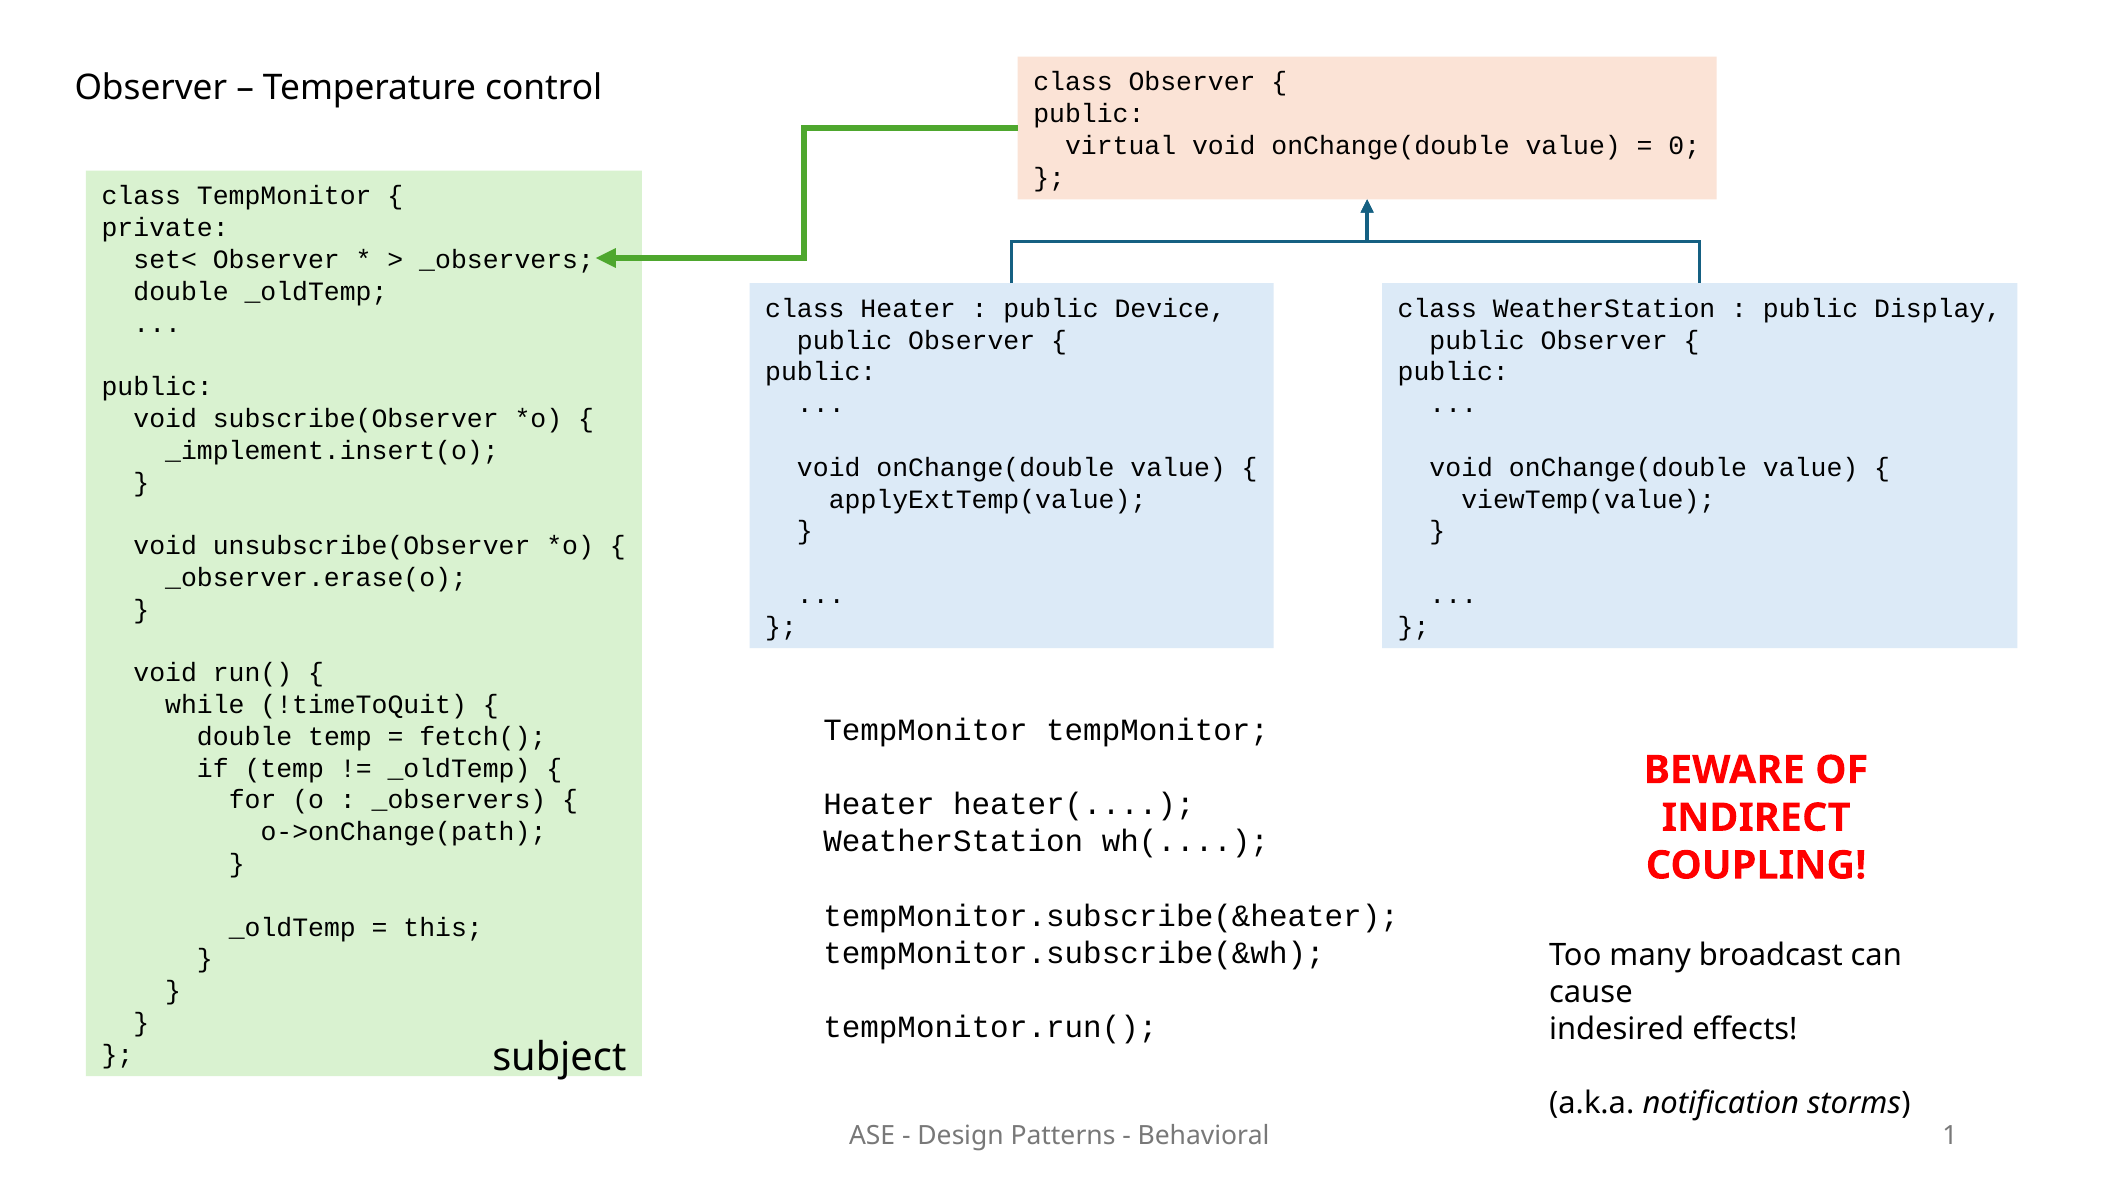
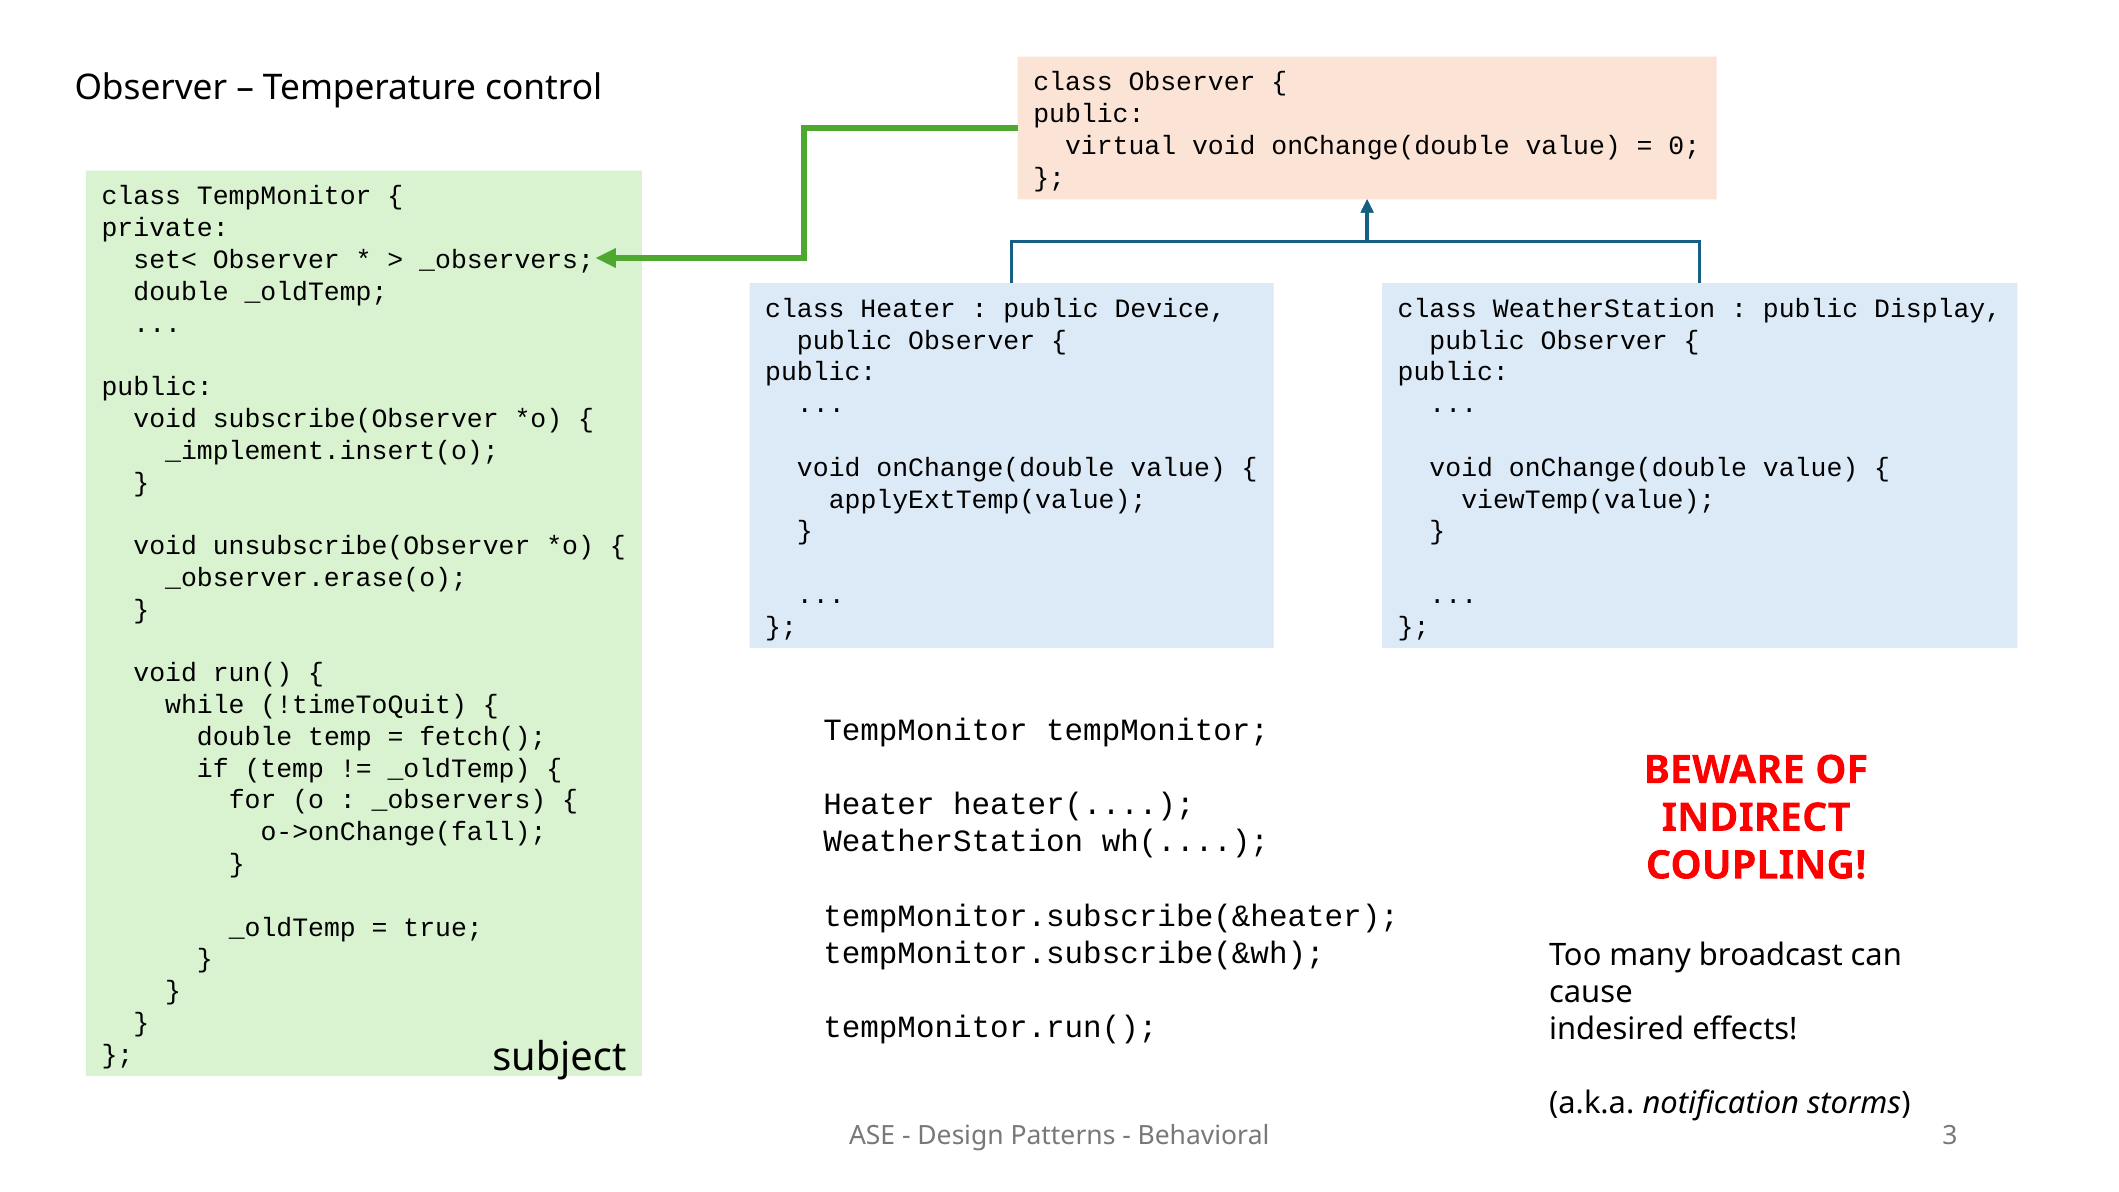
o->onChange(path: o->onChange(path -> o->onChange(fall (403, 832)
this: this -> true (443, 927)
1: 1 -> 3 (1950, 1136)
